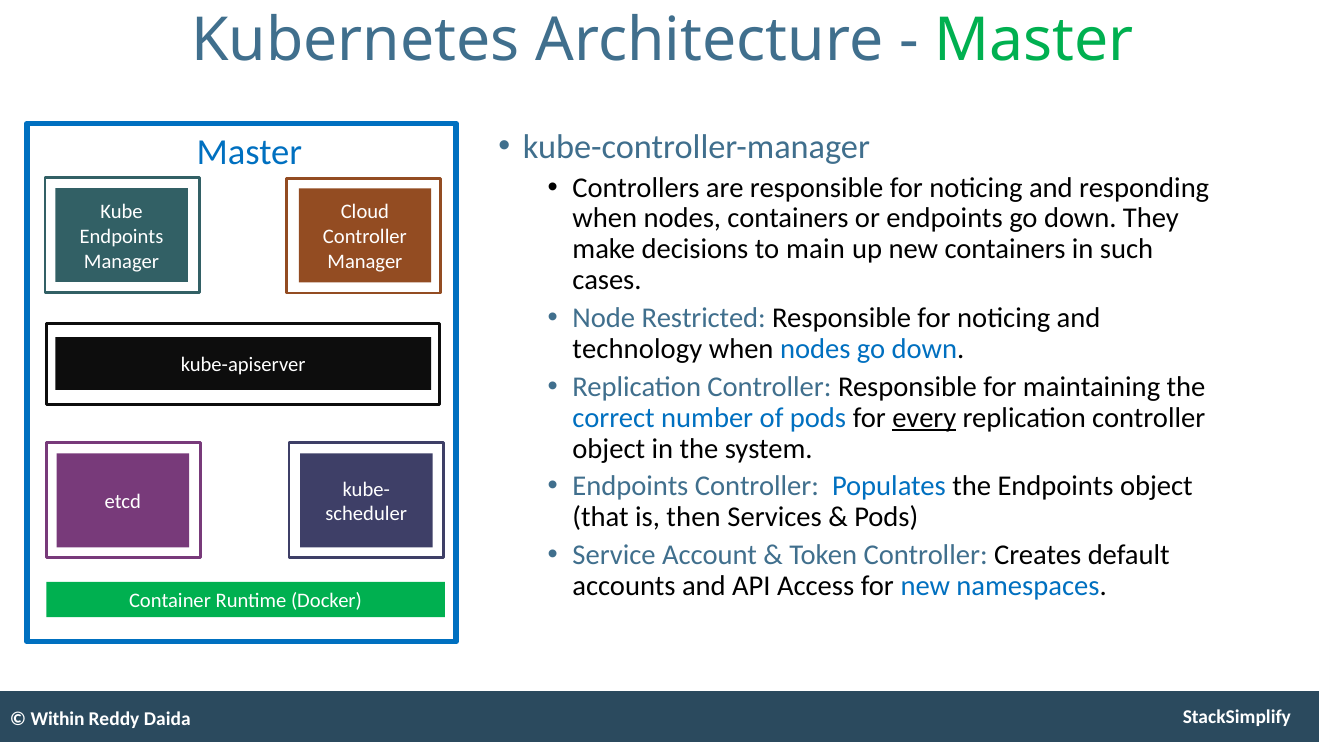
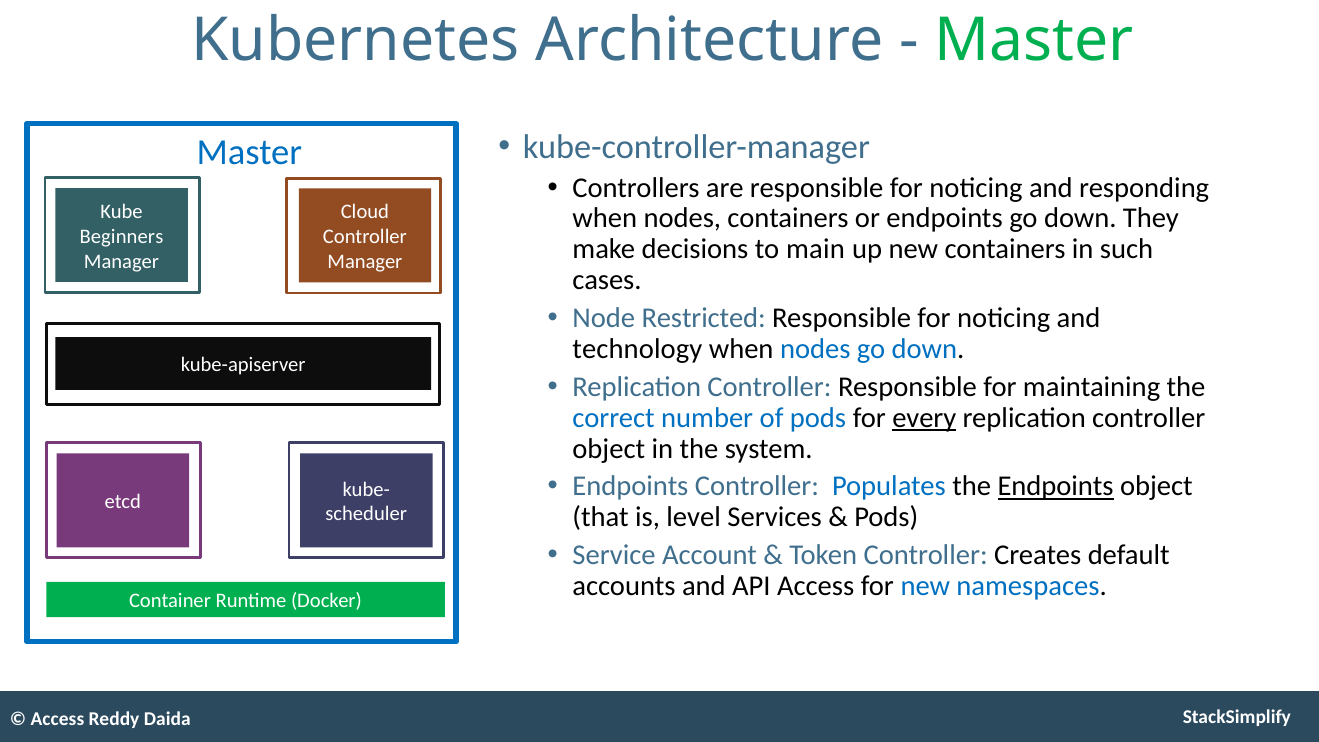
Endpoints: Endpoints -> Beginners (121, 236)
Endpoints underline: none -> present (1056, 486)
then: then -> level (694, 517)
Within: Within -> Access (57, 719)
